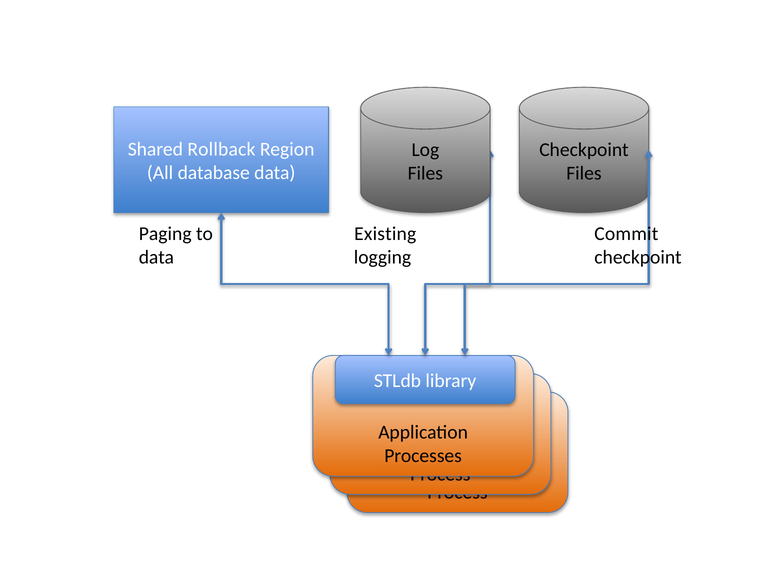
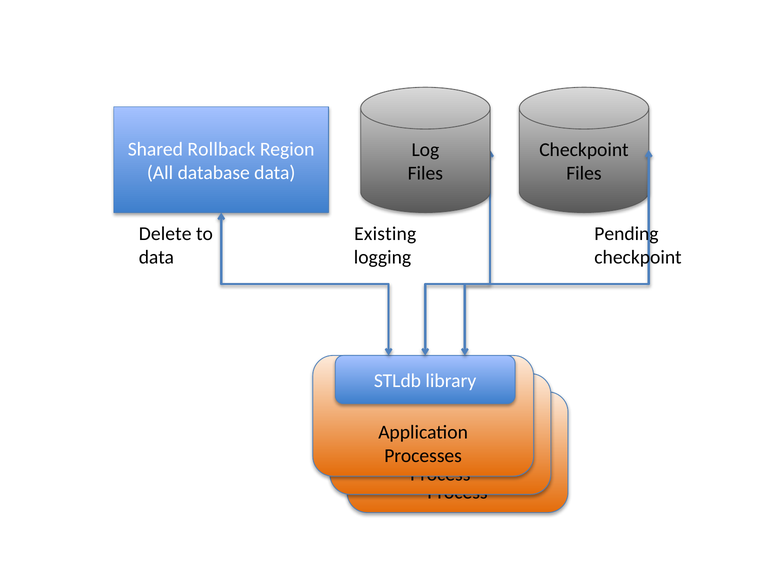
Paging: Paging -> Delete (165, 234)
Commit: Commit -> Pending (626, 234)
